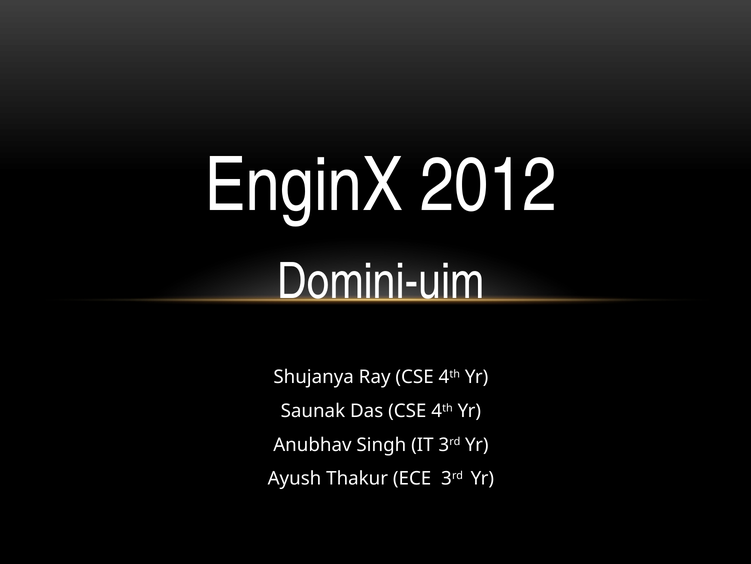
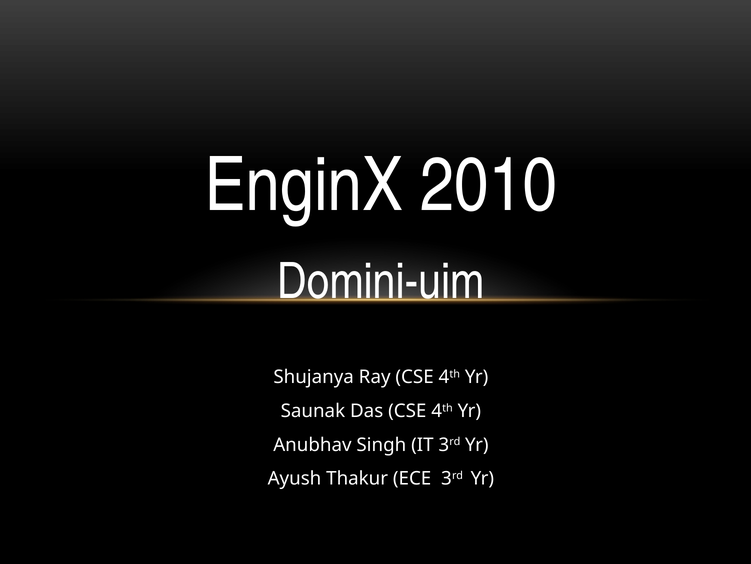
2012: 2012 -> 2010 (489, 185)
